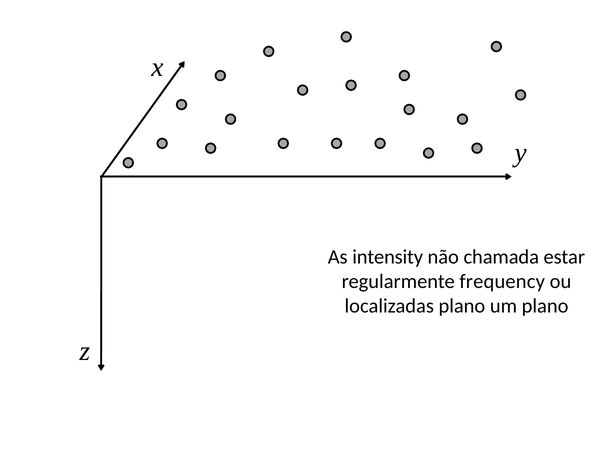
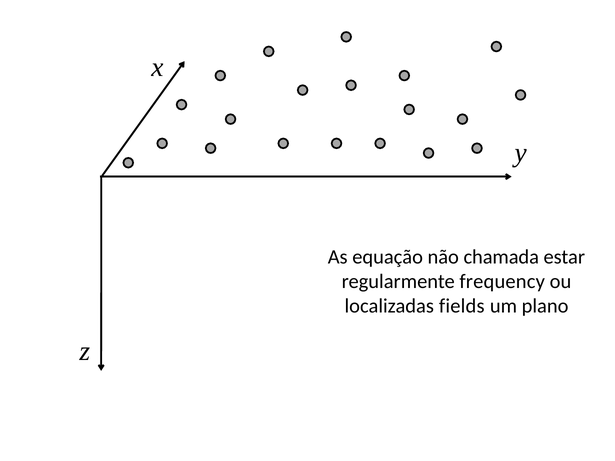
intensity: intensity -> equação (388, 257)
localizadas plano: plano -> fields (462, 306)
